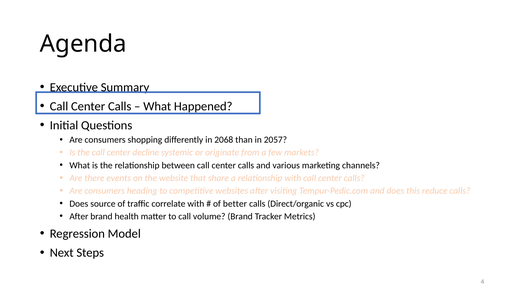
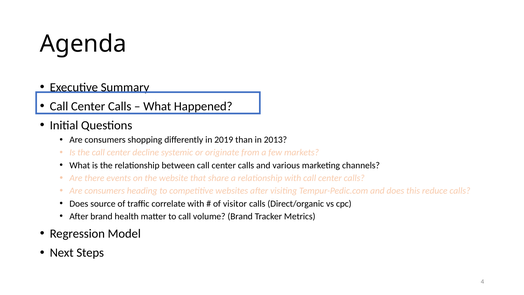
2068: 2068 -> 2019 (224, 140)
2057: 2057 -> 2013 (275, 140)
better: better -> visitor (235, 203)
